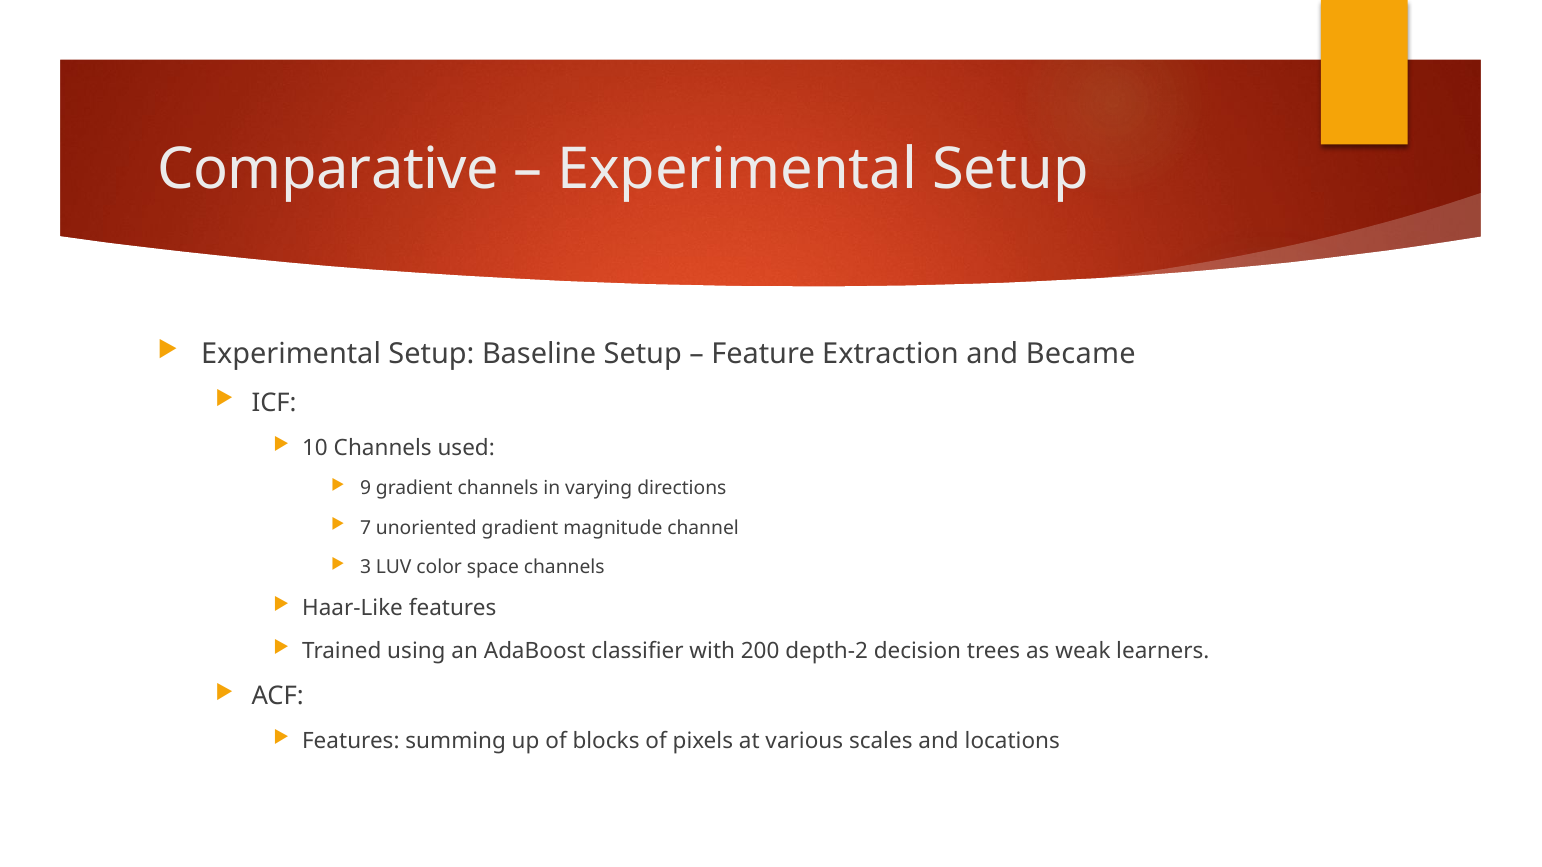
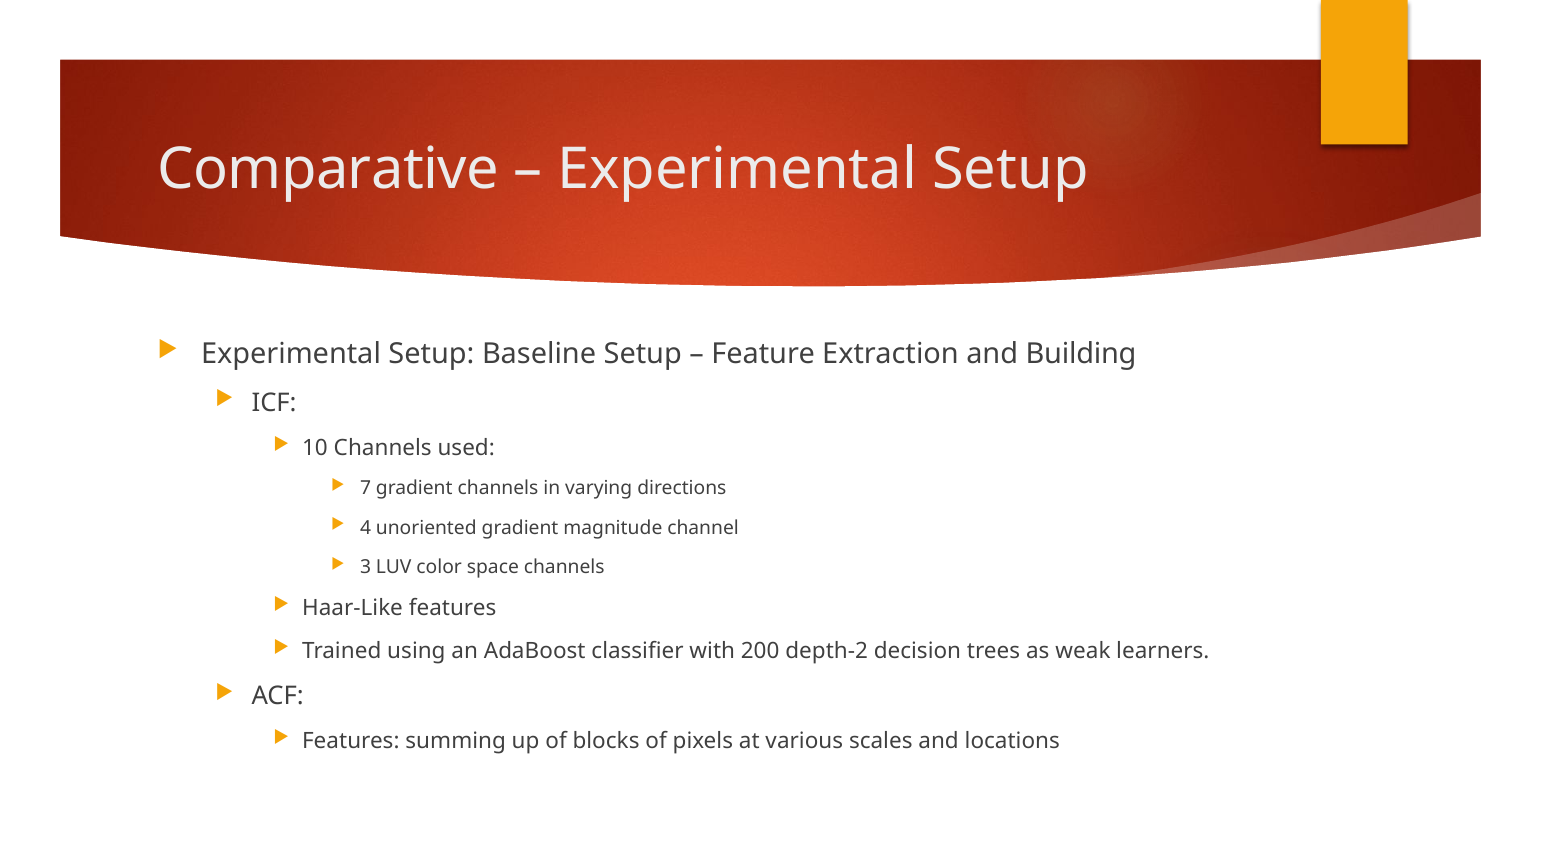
Became: Became -> Building (1081, 354)
9: 9 -> 7 (366, 489)
7: 7 -> 4 (366, 528)
